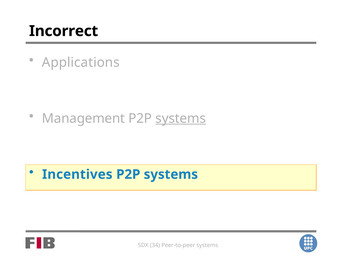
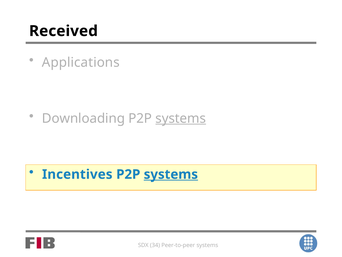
Incorrect: Incorrect -> Received (63, 31)
Management: Management -> Downloading (83, 118)
systems underline: none -> present (171, 174)
